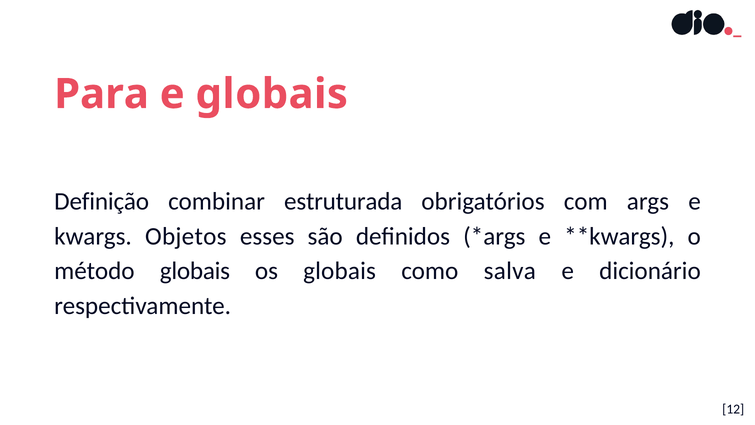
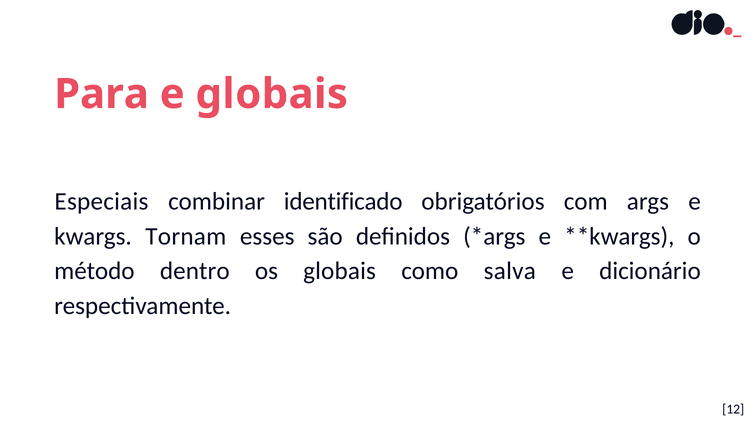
Definição: Definição -> Especiais (101, 202)
estruturada: estruturada -> identificado (343, 202)
Objetos: Objetos -> Tornam (186, 236)
método globais: globais -> dentro (195, 271)
